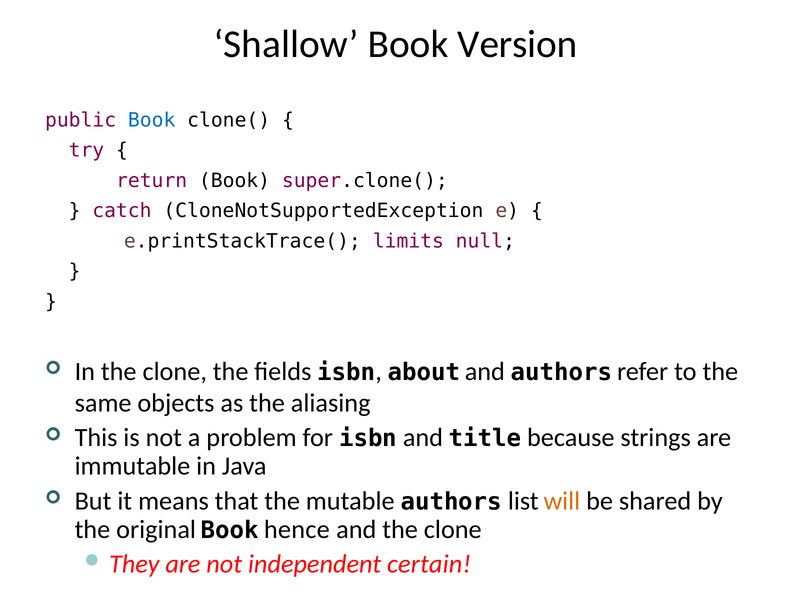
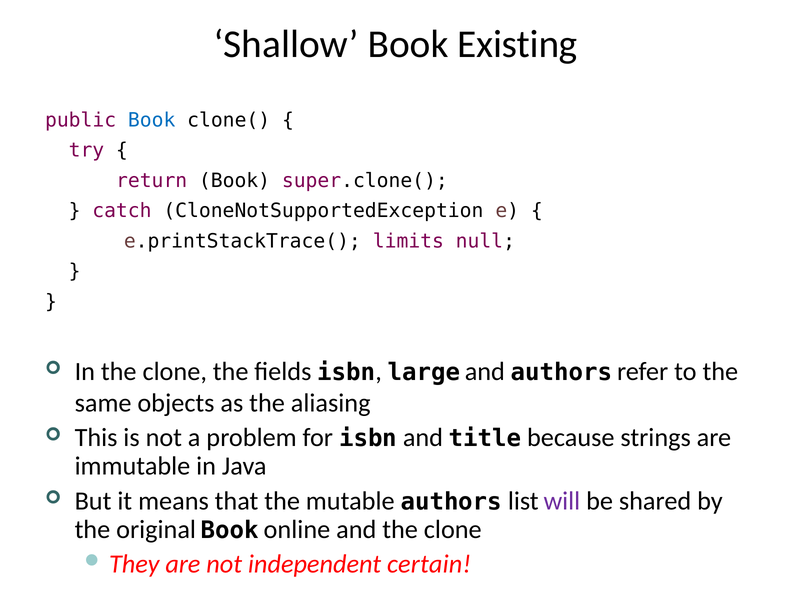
Version: Version -> Existing (517, 44)
about: about -> large (424, 372)
will colour: orange -> purple (562, 501)
hence: hence -> online (297, 529)
